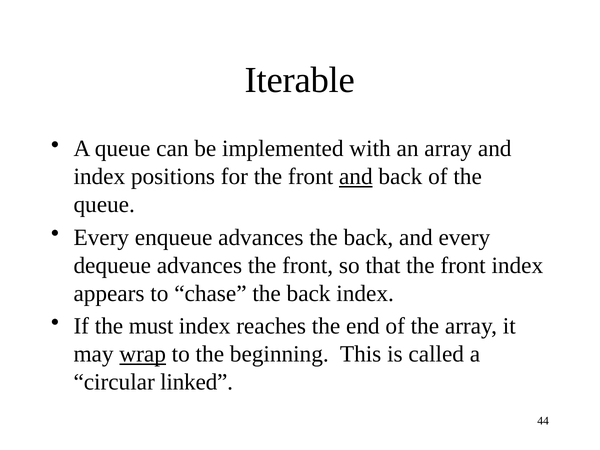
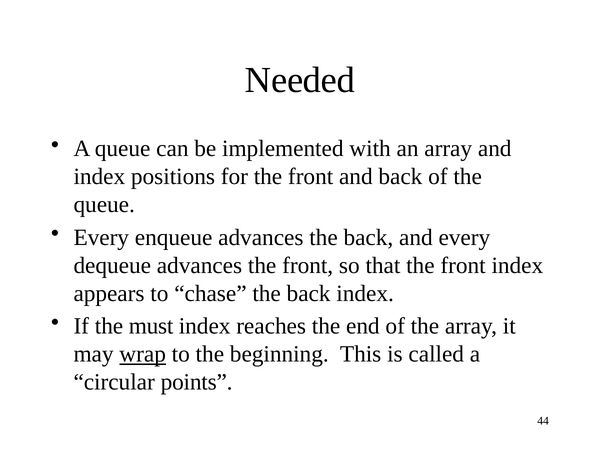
Iterable: Iterable -> Needed (300, 80)
and underline: present -> none (356, 177)
linked: linked -> points (197, 382)
